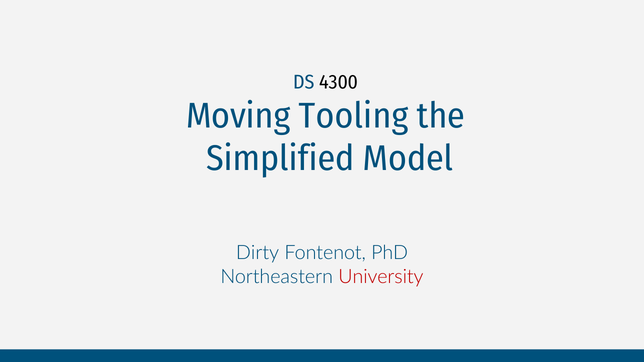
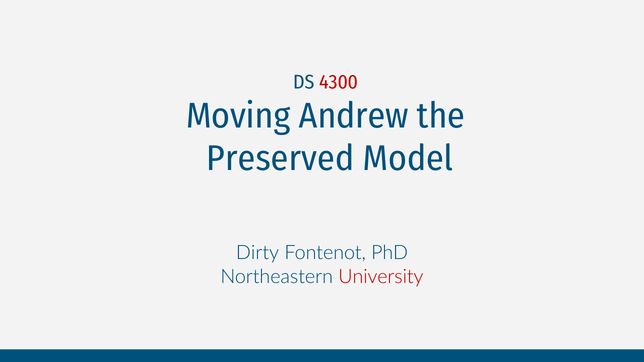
4300 colour: black -> red (339, 82)
Tooling: Tooling -> Andrew (354, 116)
Simplified: Simplified -> Preserved (280, 159)
